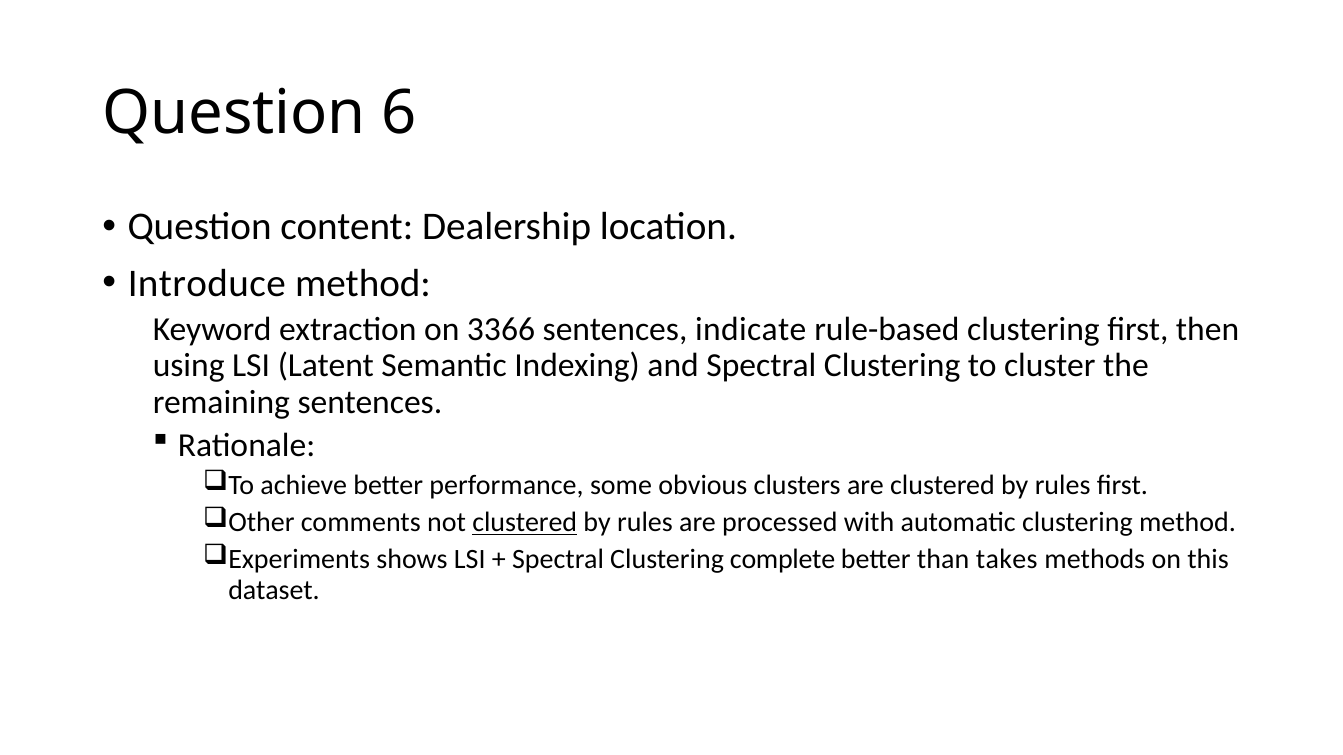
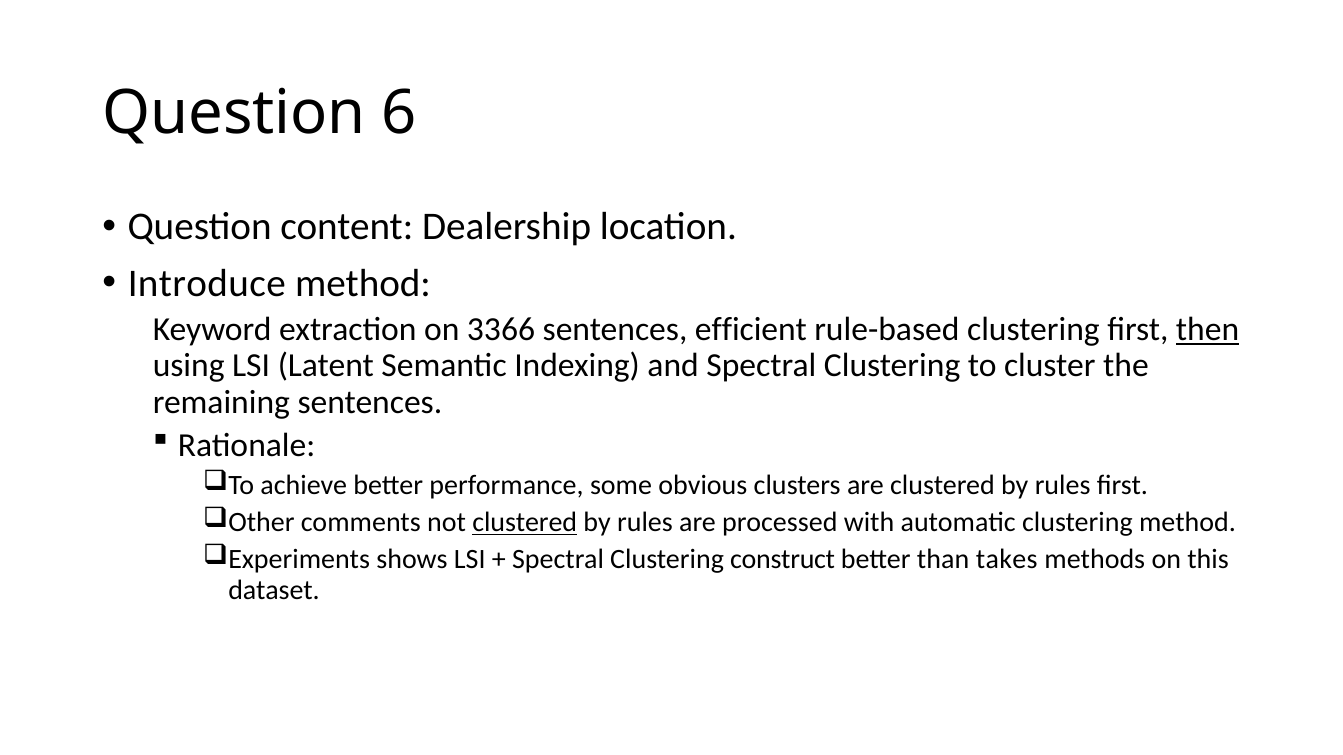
indicate: indicate -> efficient (751, 330)
then underline: none -> present (1208, 330)
complete: complete -> construct (783, 560)
